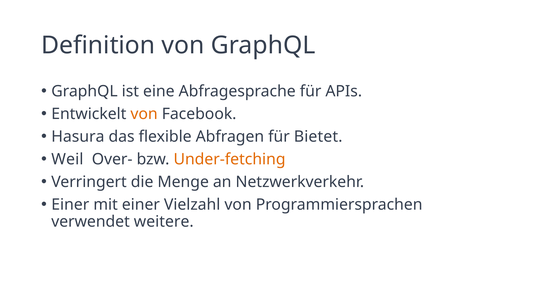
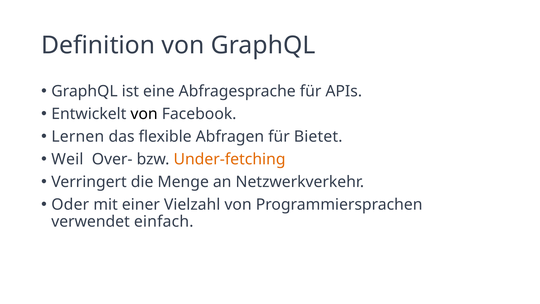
von colour: orange -> black (144, 114)
Hasura: Hasura -> Lernen (78, 137)
Einer: Einer -> Oder (70, 205)
weitere: weitere -> einfach (164, 222)
